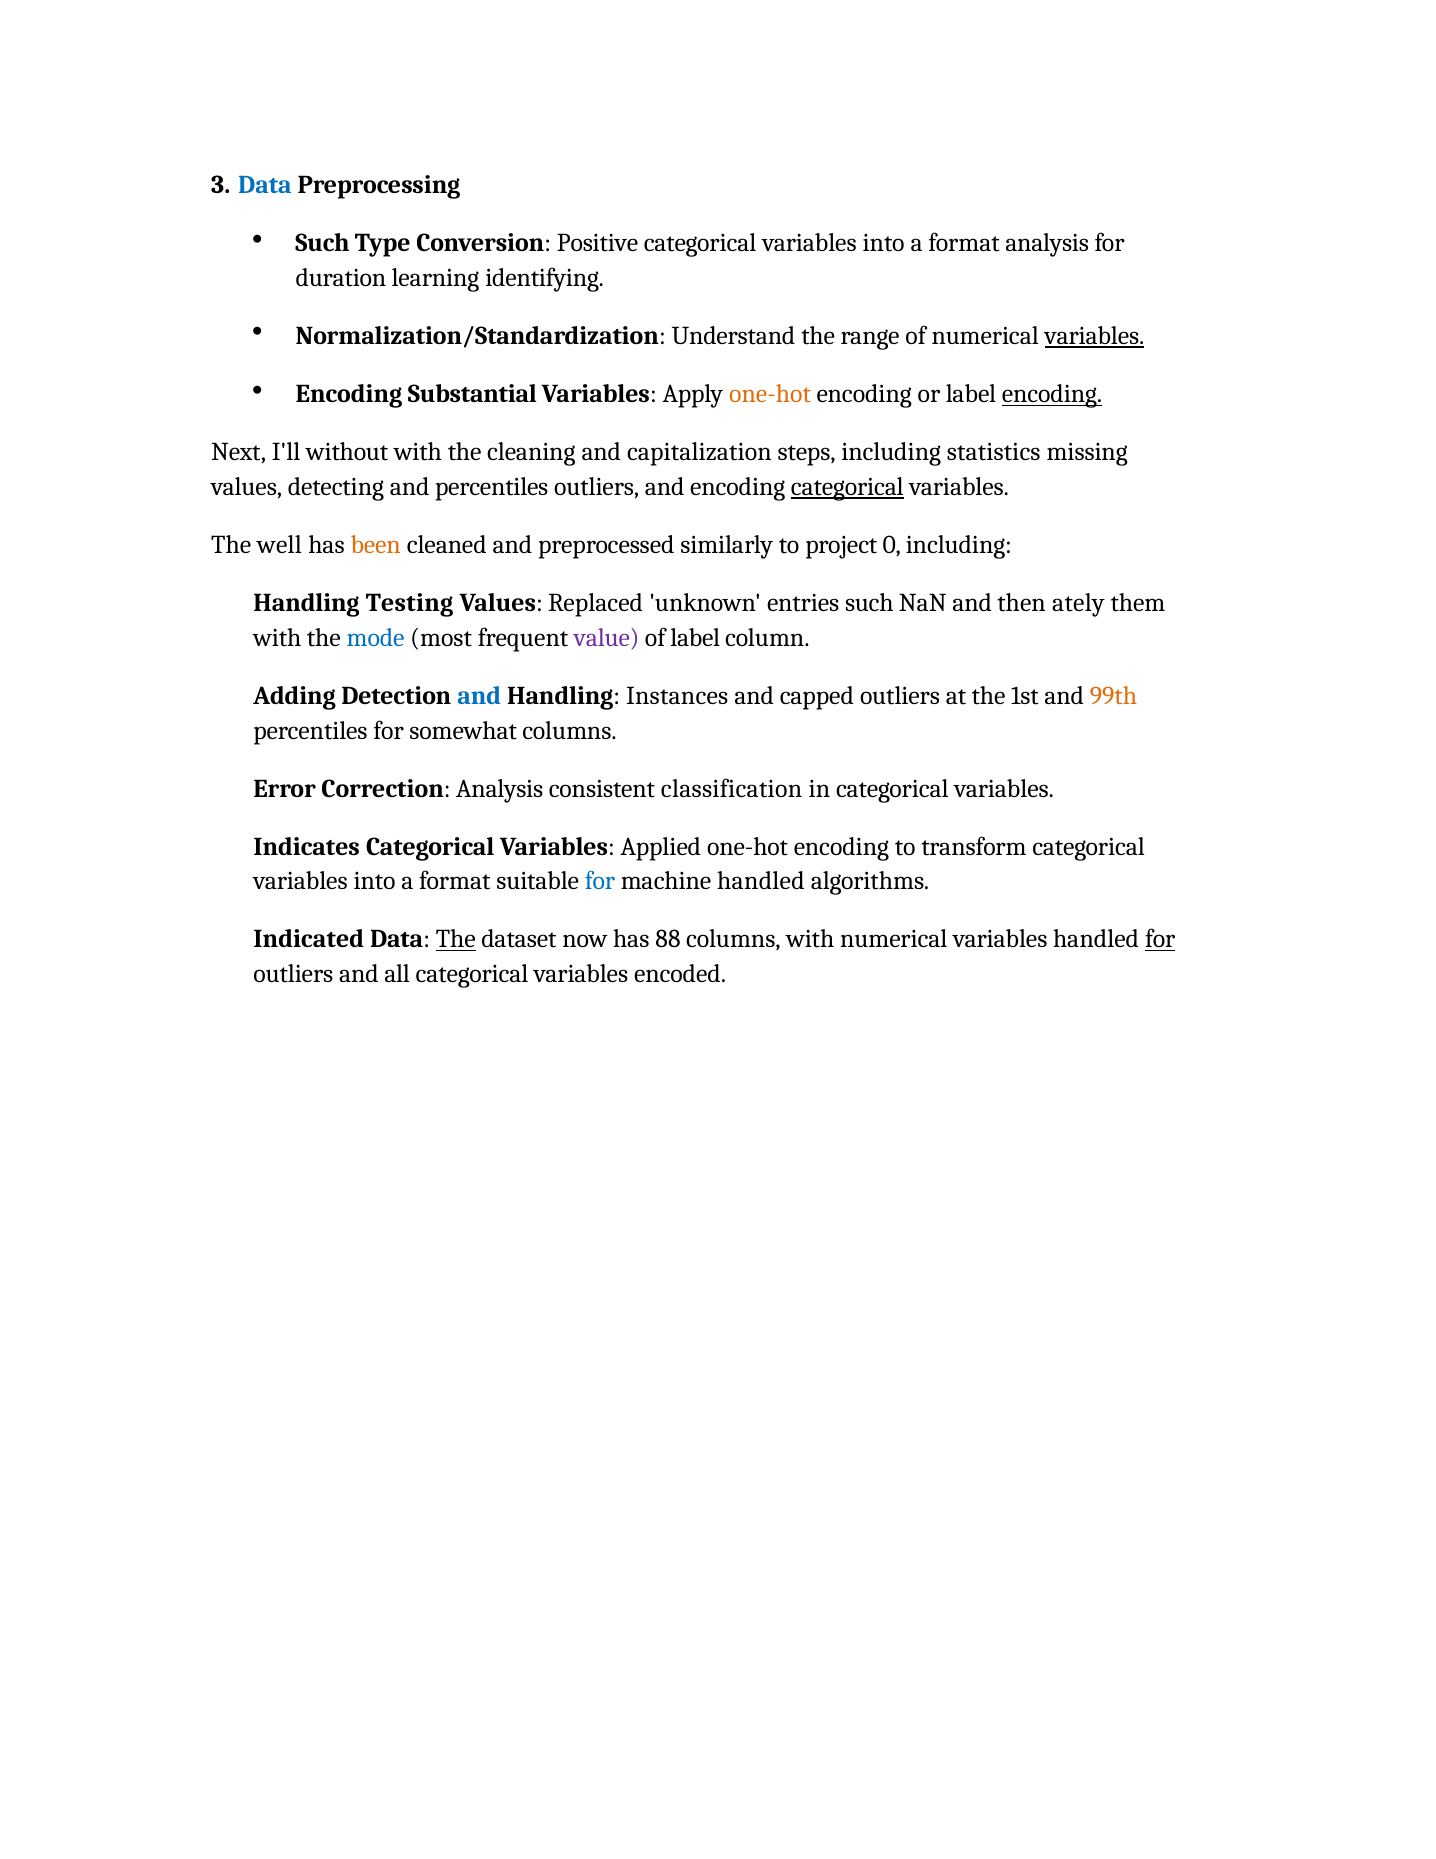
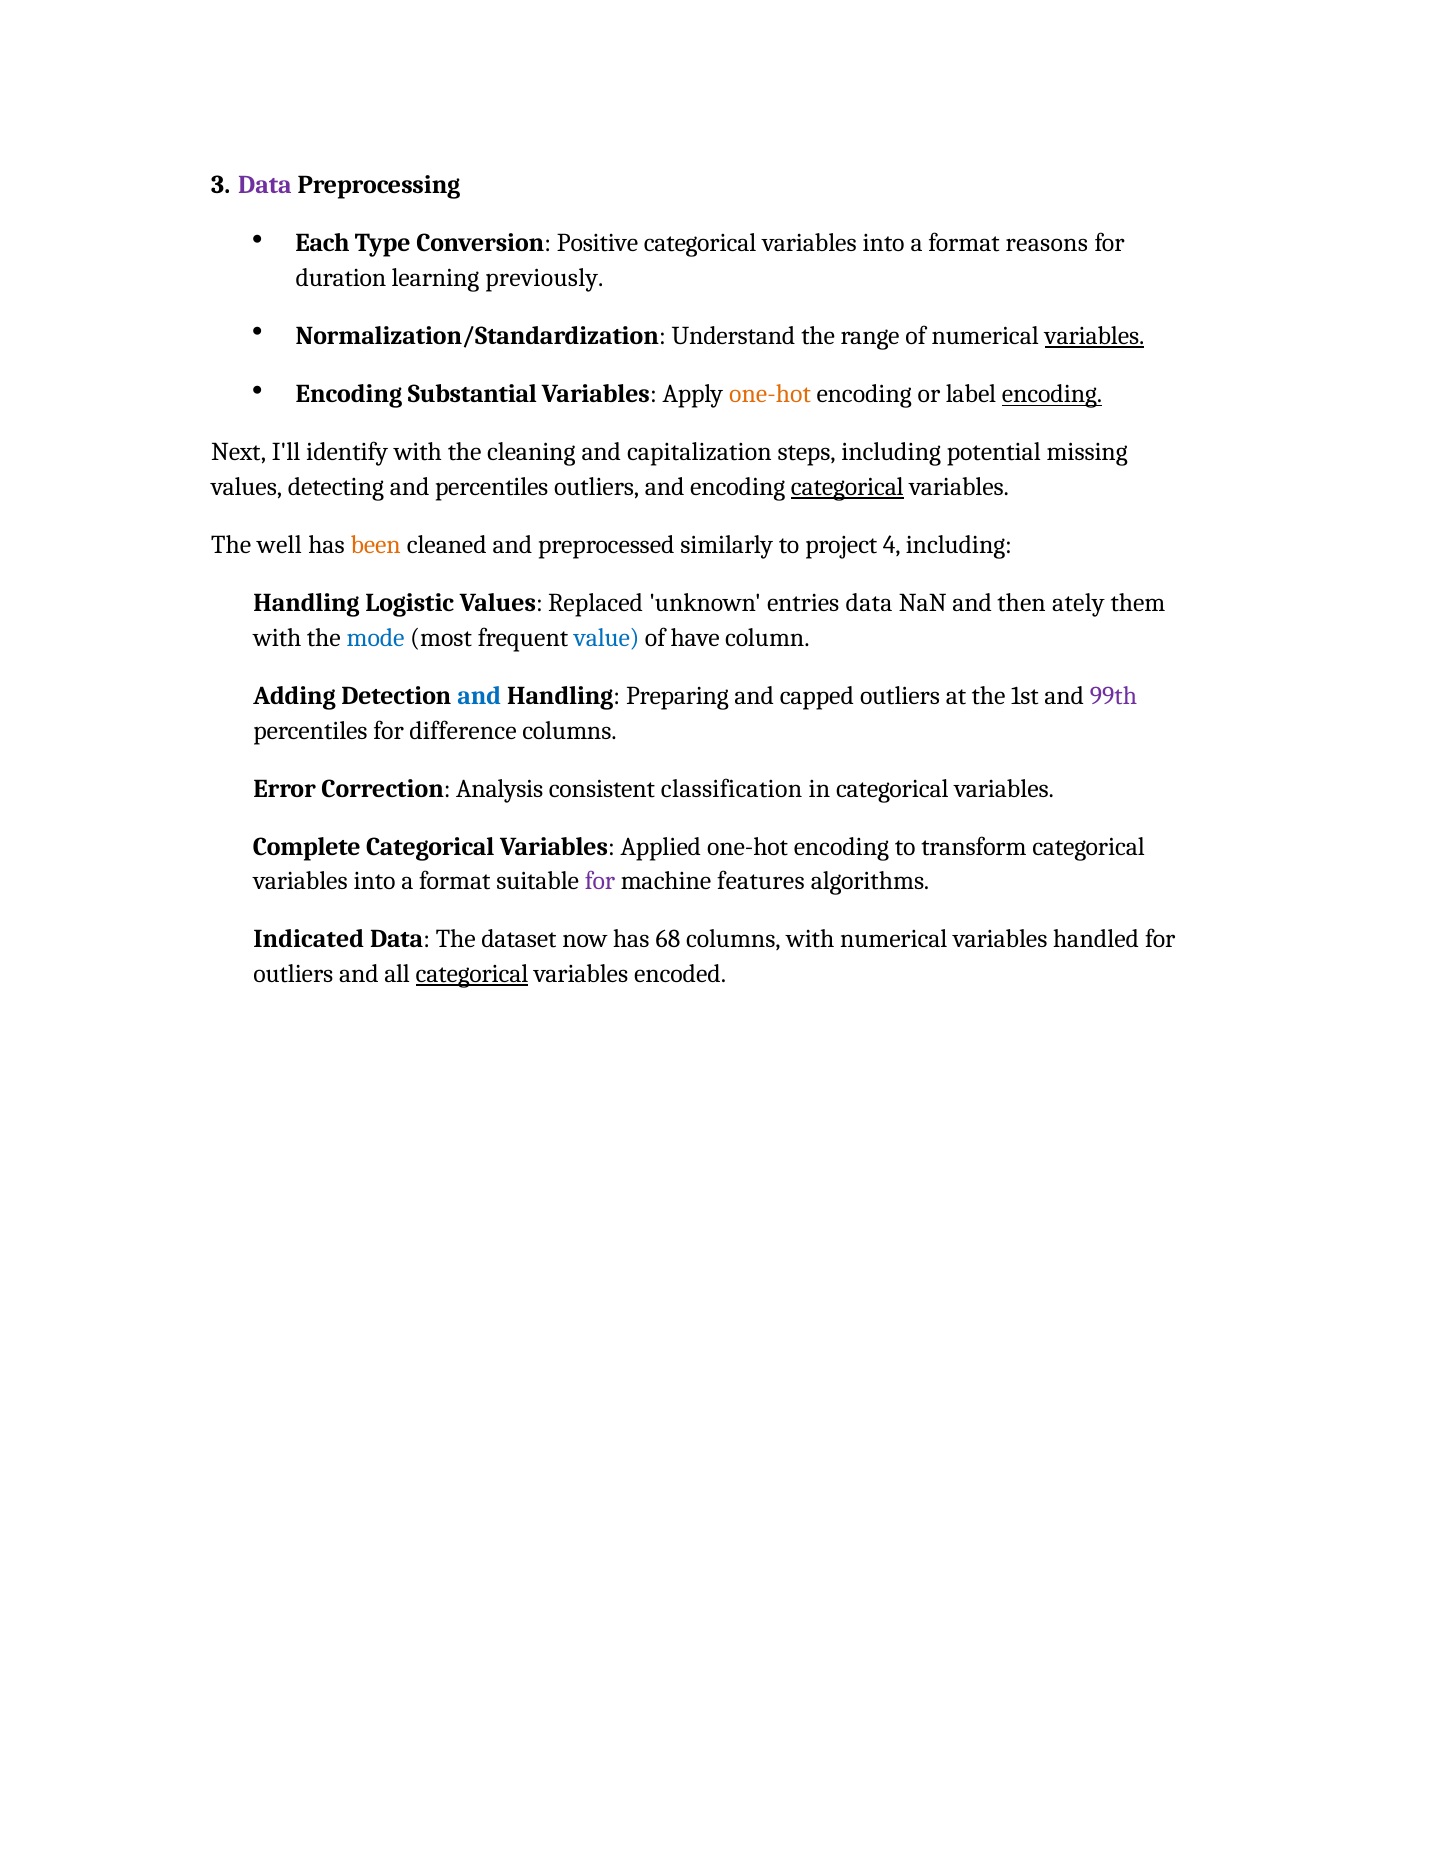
Data colour: blue -> purple (265, 185)
Such: Such -> Each (323, 243)
format analysis: analysis -> reasons (1047, 243)
identifying: identifying -> previously (544, 278)
without: without -> identify (347, 452)
statistics: statistics -> potential (994, 452)
0: 0 -> 4 (892, 545)
Testing: Testing -> Logistic (410, 603)
entries such: such -> data (869, 603)
value colour: purple -> blue (607, 638)
of label: label -> have (695, 638)
Instances: Instances -> Preparing (677, 696)
99th colour: orange -> purple (1113, 696)
somewhat: somewhat -> difference (463, 730)
Indicates: Indicates -> Complete (307, 847)
for colour: blue -> purple (600, 881)
machine handled: handled -> features (761, 881)
The underline: present -> none (456, 939)
88: 88 -> 68 (668, 939)
for underline: present -> none (1160, 939)
categorical underline: none -> present (472, 974)
